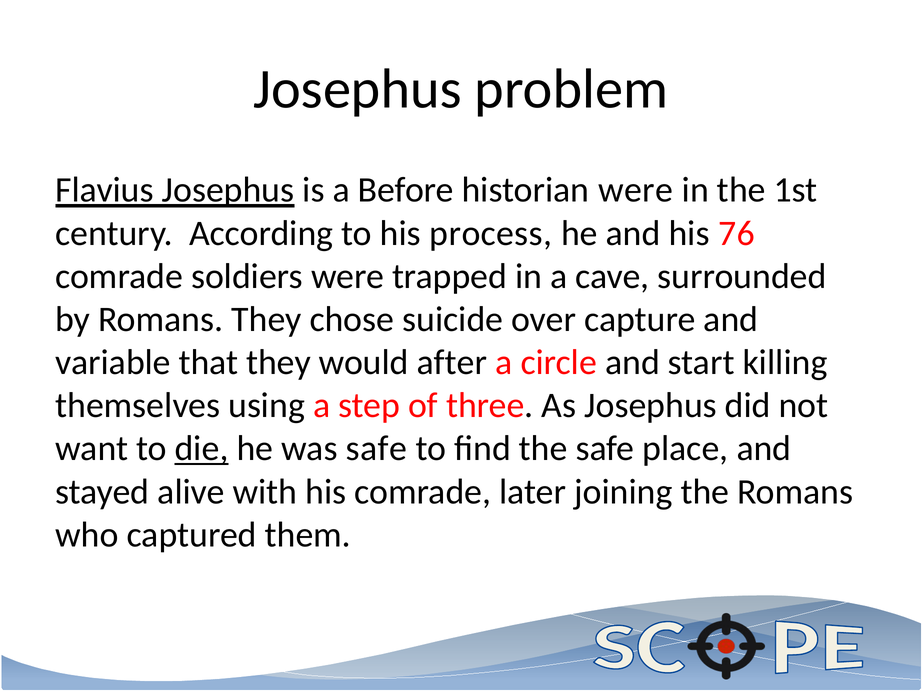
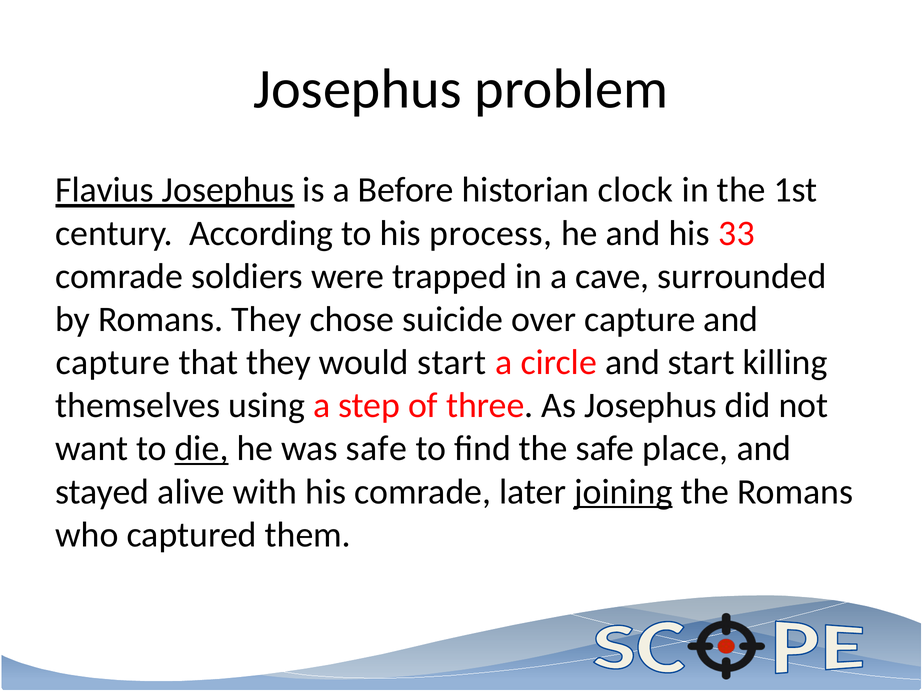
historian were: were -> clock (635, 190)
76: 76 -> 33 (737, 233)
variable: variable -> capture (113, 362)
would after: after -> start (452, 362)
joining underline: none -> present (623, 491)
